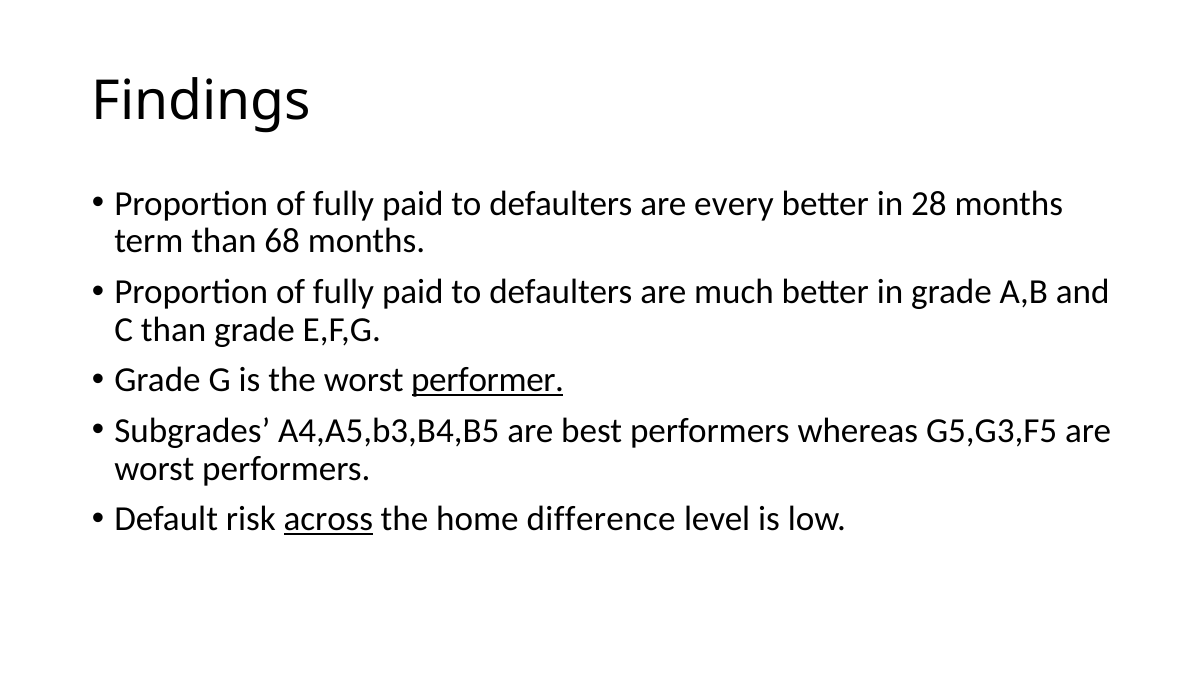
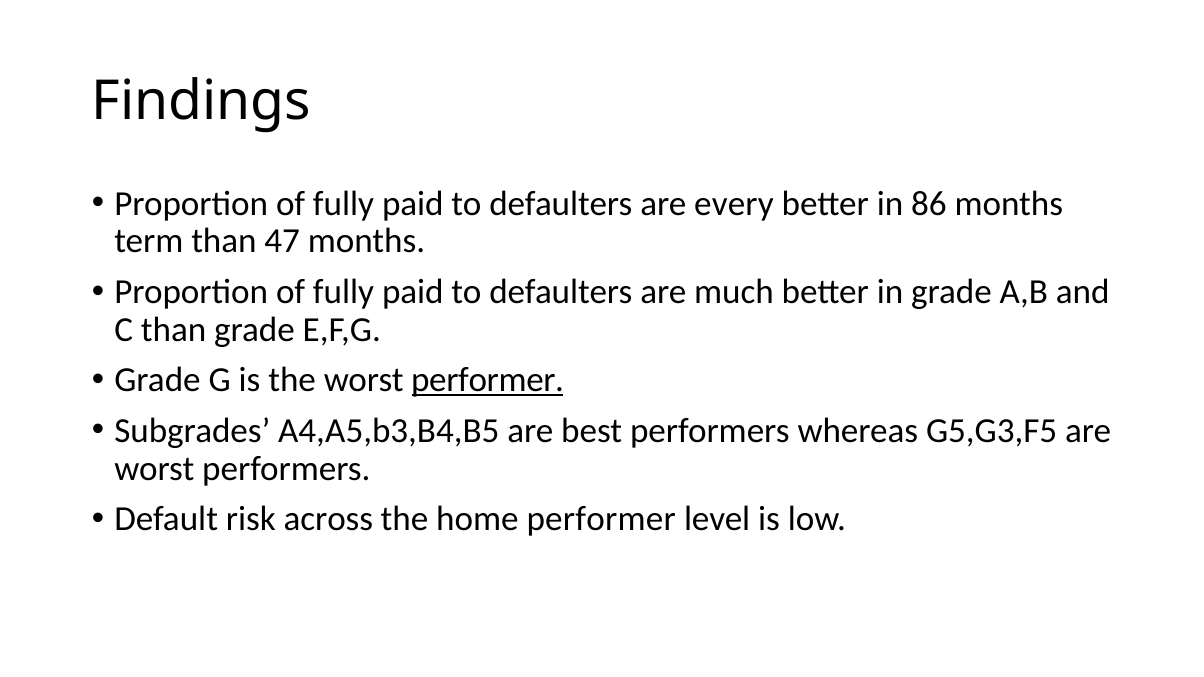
28: 28 -> 86 (929, 204)
68: 68 -> 47 (282, 241)
across underline: present -> none (328, 519)
home difference: difference -> performer (601, 519)
